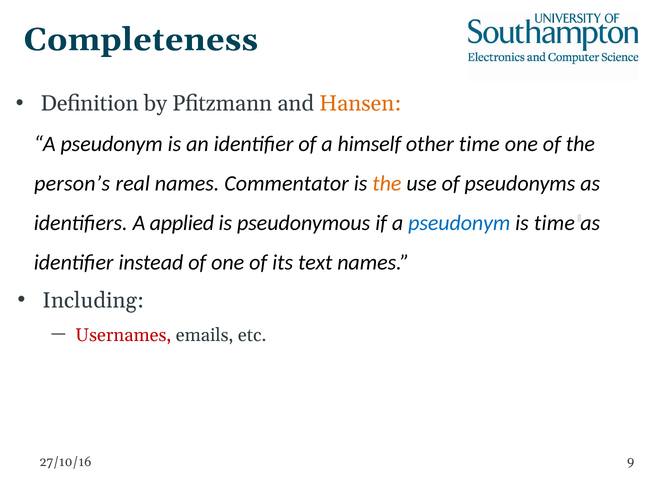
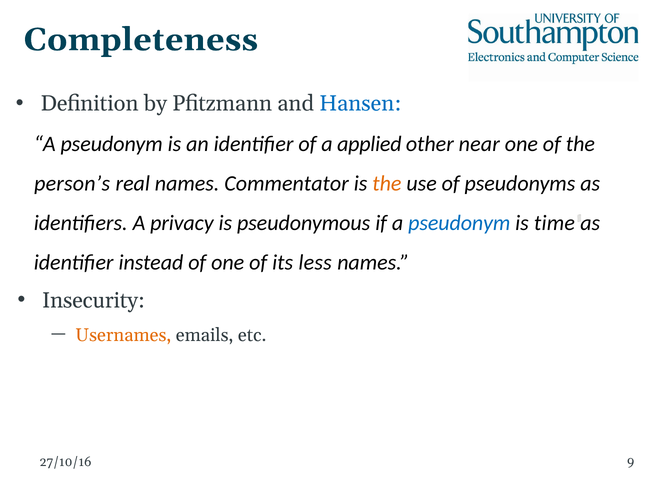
Hansen colour: orange -> blue (360, 104)
himself: himself -> applied (369, 144)
other time: time -> near (479, 144)
applied: applied -> privacy (182, 223)
text: text -> less (315, 263)
Including: Including -> Insecurity (93, 300)
Usernames colour: red -> orange (123, 335)
